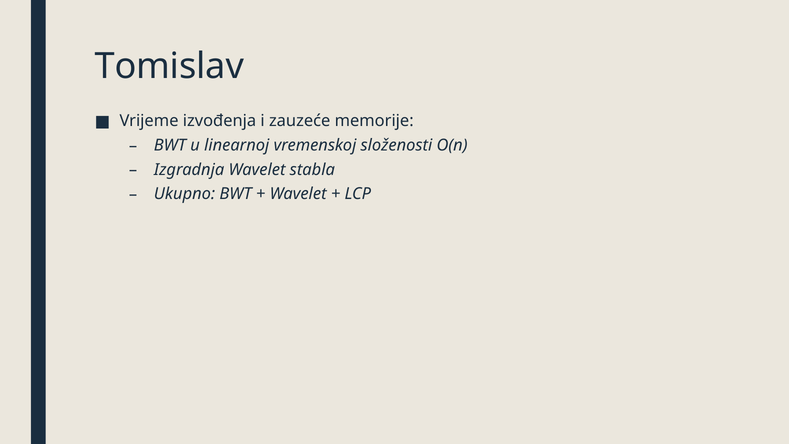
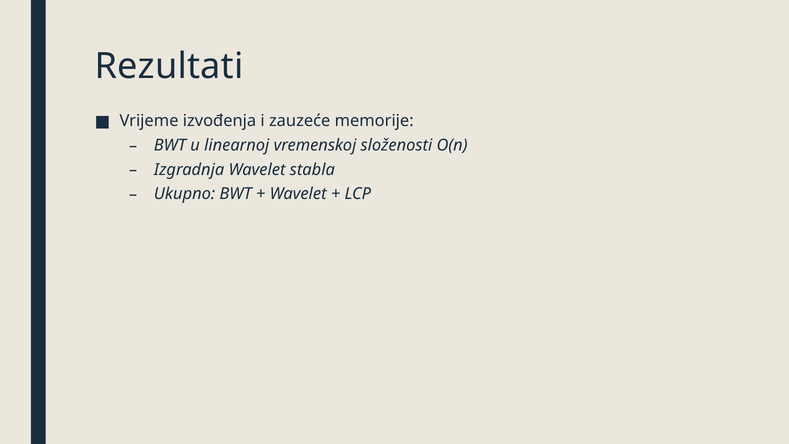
Tomislav: Tomislav -> Rezultati (169, 66)
